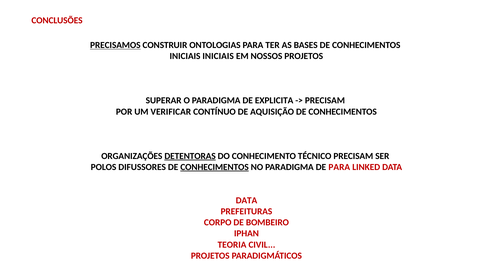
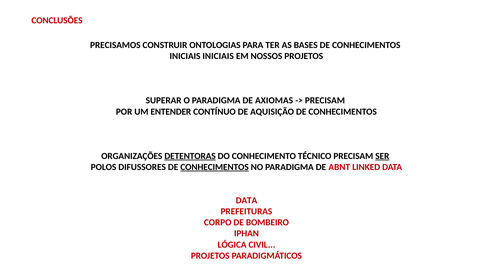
PRECISAMOS underline: present -> none (115, 45)
EXPLICITA: EXPLICITA -> AXIOMAS (274, 101)
VERIFICAR: VERIFICAR -> ENTENDER (171, 112)
SER underline: none -> present (382, 156)
DE PARA: PARA -> ABNT (339, 167)
TEORIA: TEORIA -> LÓGICA (232, 245)
